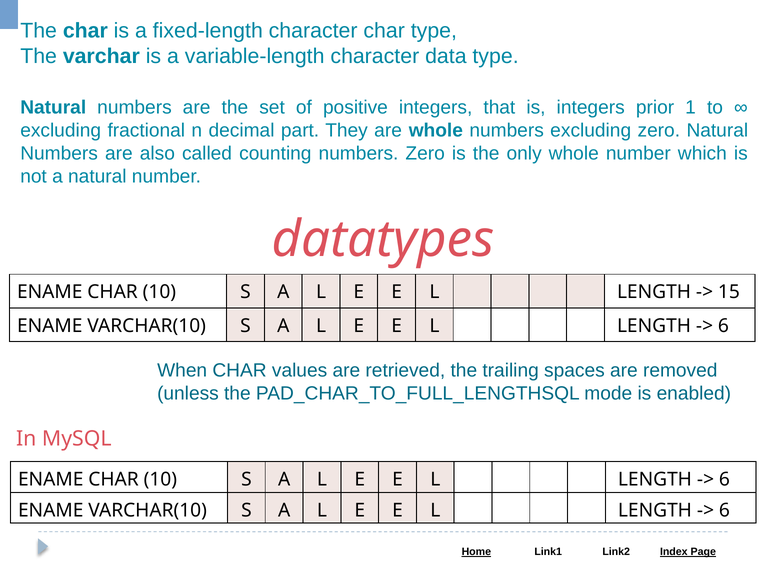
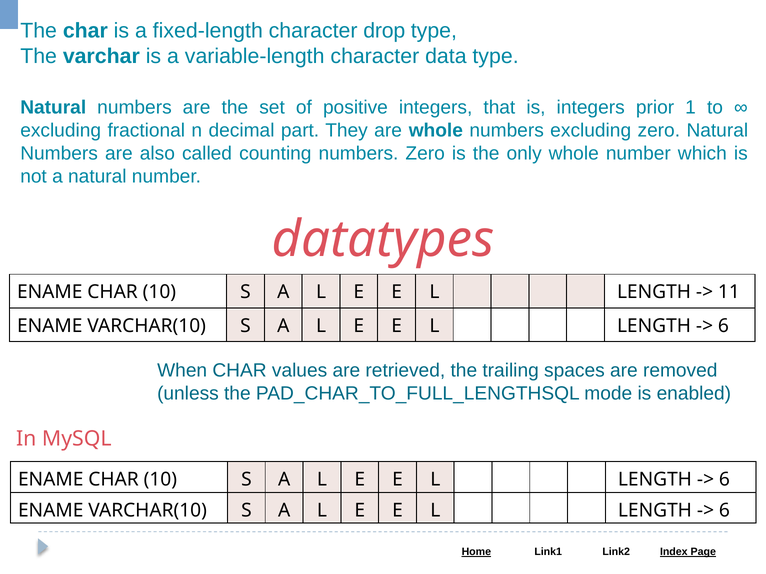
character char: char -> drop (384, 31)
15: 15 -> 11 (729, 292)
